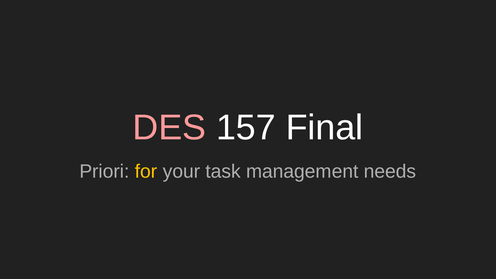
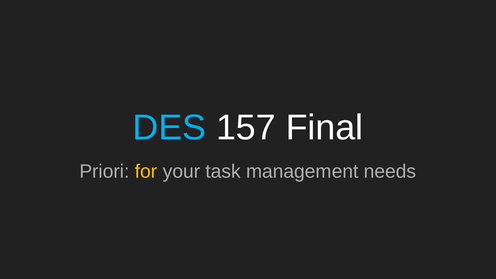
DES colour: pink -> light blue (169, 128)
